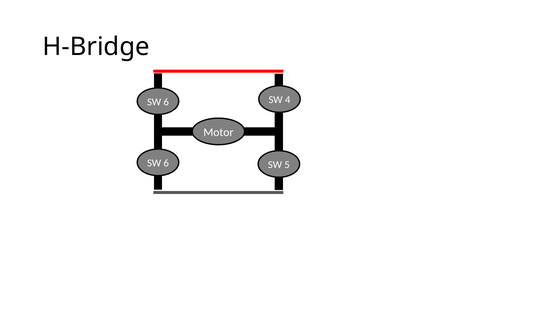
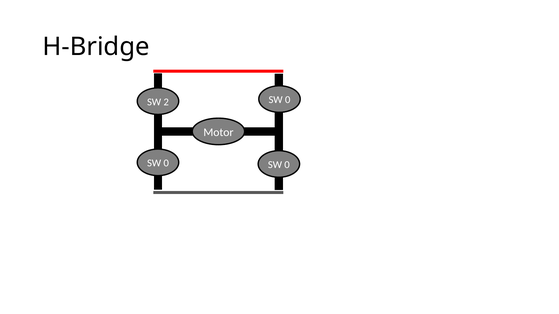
6: 6 -> 2 (166, 102)
4: 4 -> 0 (288, 100)
6: 6 -> 0 (166, 163)
5: 5 -> 0 (287, 165)
